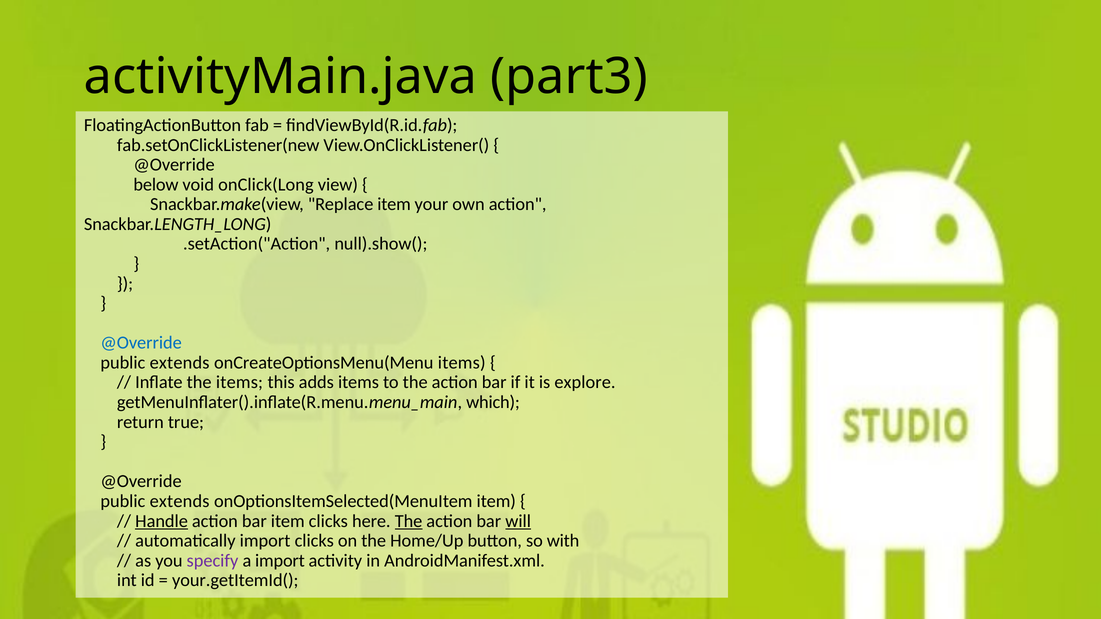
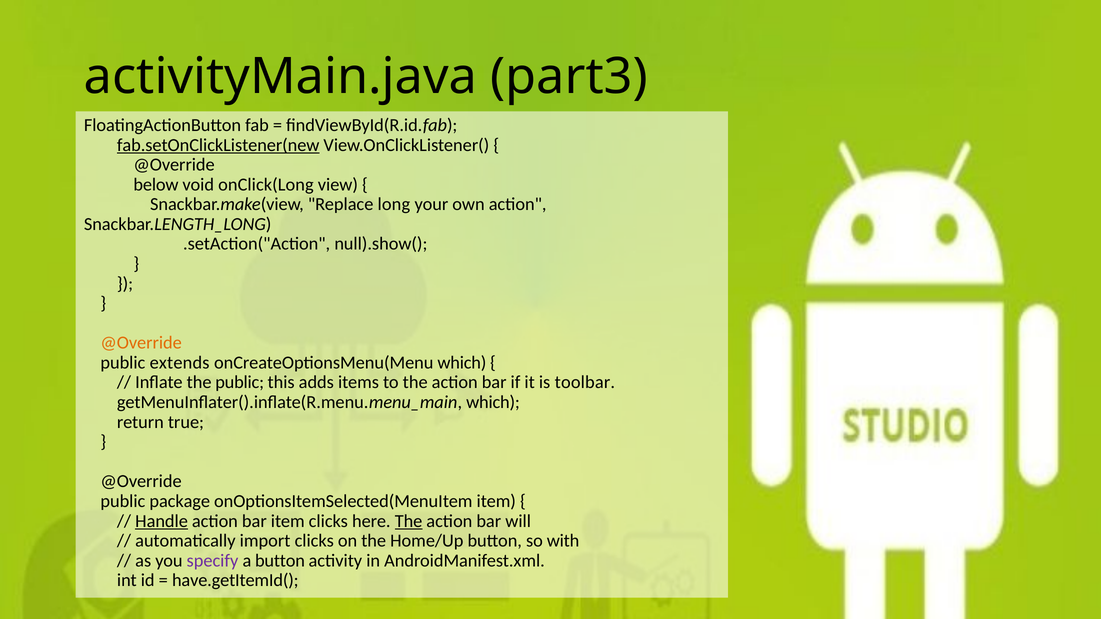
fab.setOnClickListener(new underline: none -> present (218, 145)
Replace item: item -> long (394, 204)
@Override colour: blue -> orange (141, 343)
onCreateOptionsMenu(Menu items: items -> which (462, 363)
the items: items -> public (240, 383)
explore: explore -> toolbar (585, 383)
extends: extends -> package (180, 501)
will underline: present -> none (518, 521)
a import: import -> button (280, 561)
your.getItemId(: your.getItemId( -> have.getItemId( (235, 581)
